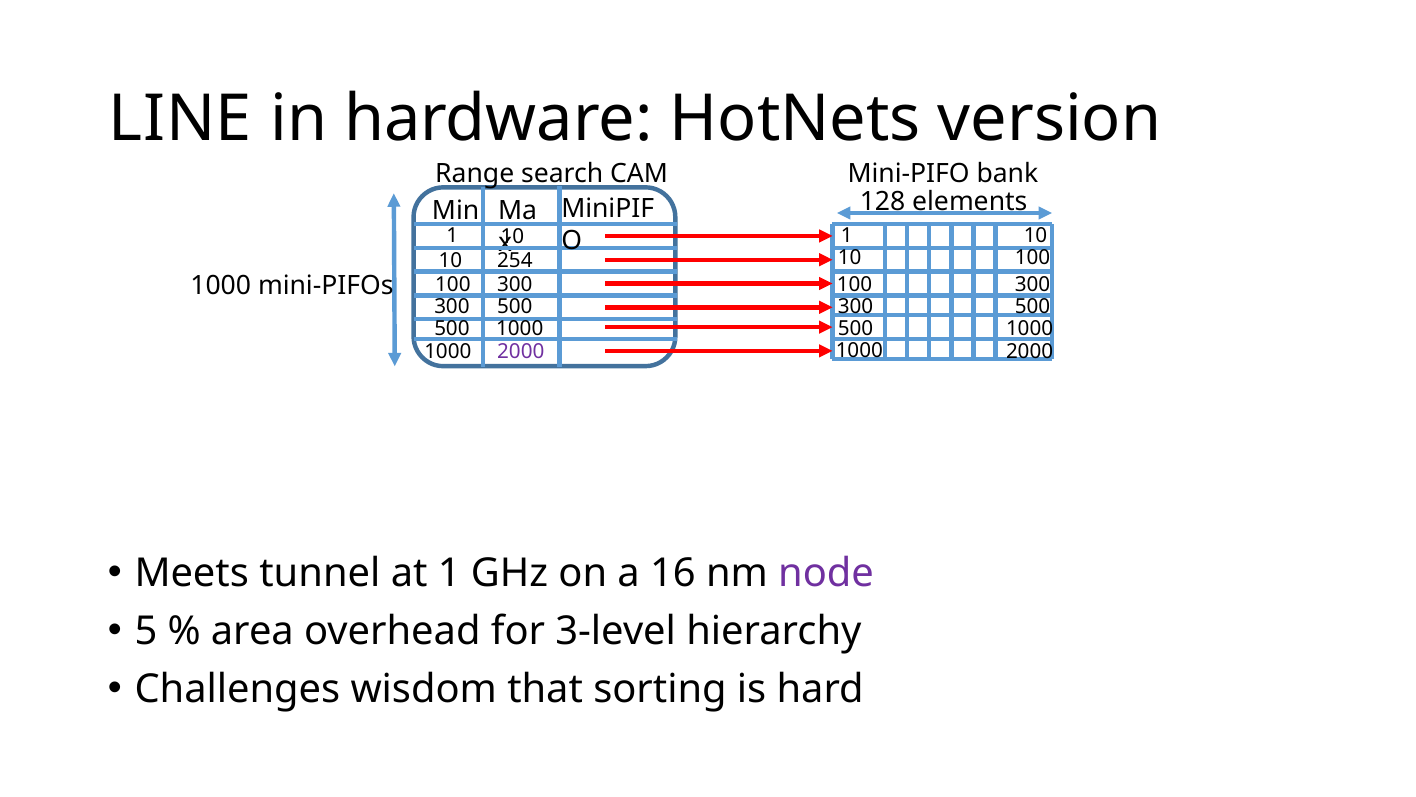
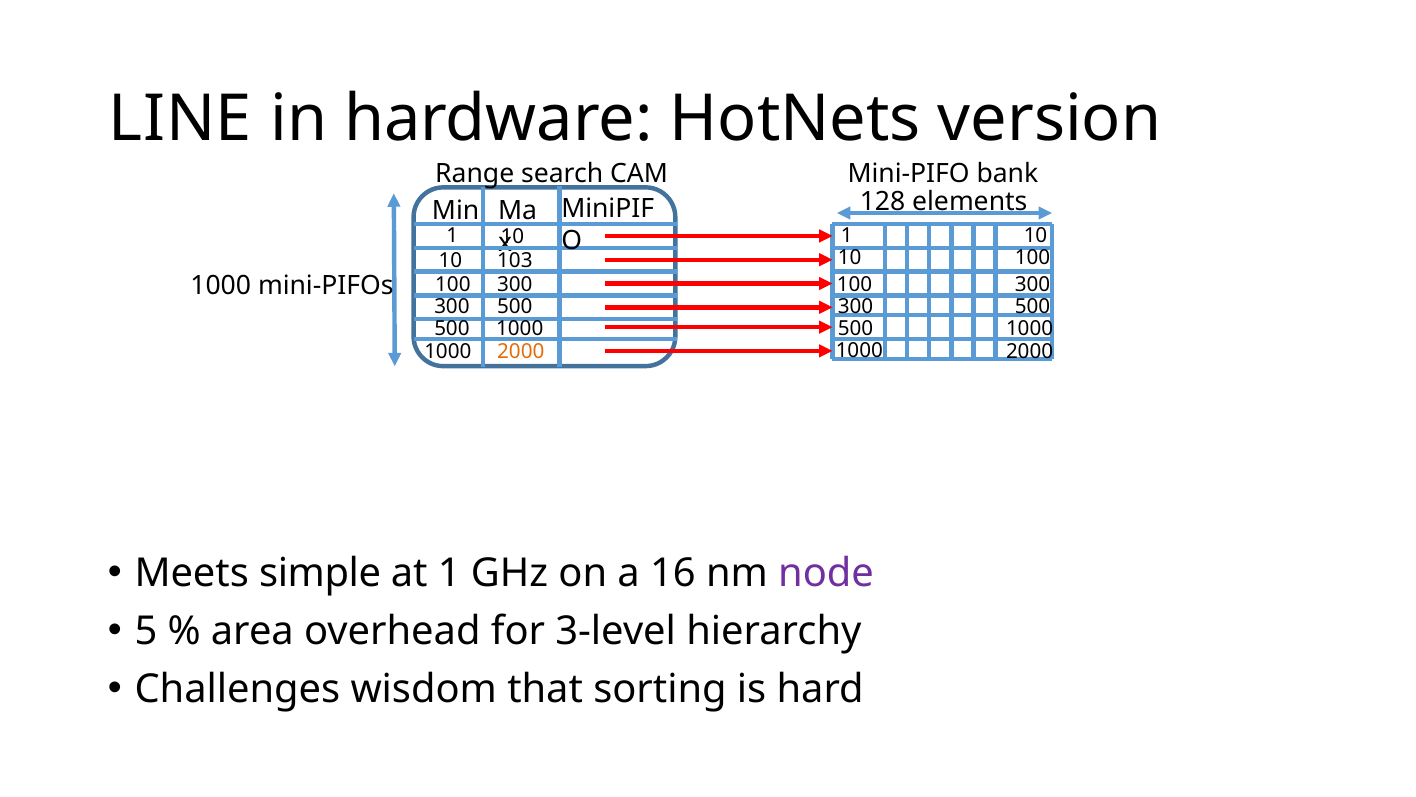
254: 254 -> 103 (515, 261)
2000 colour: purple -> orange (521, 351)
tunnel: tunnel -> simple (320, 573)
